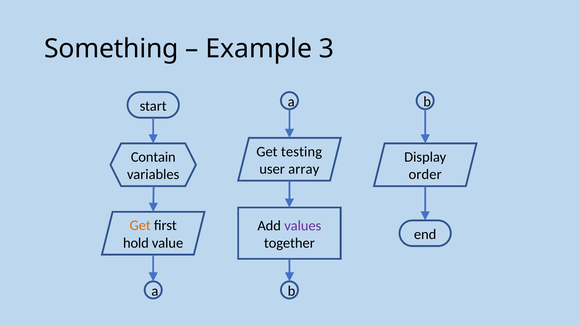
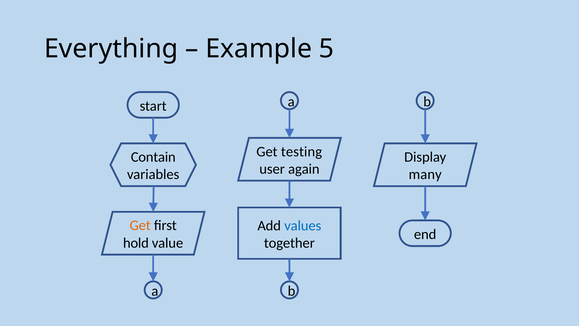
Something: Something -> Everything (111, 49)
3: 3 -> 5 (327, 49)
array: array -> again (304, 169)
order: order -> many (425, 174)
values colour: purple -> blue (303, 225)
